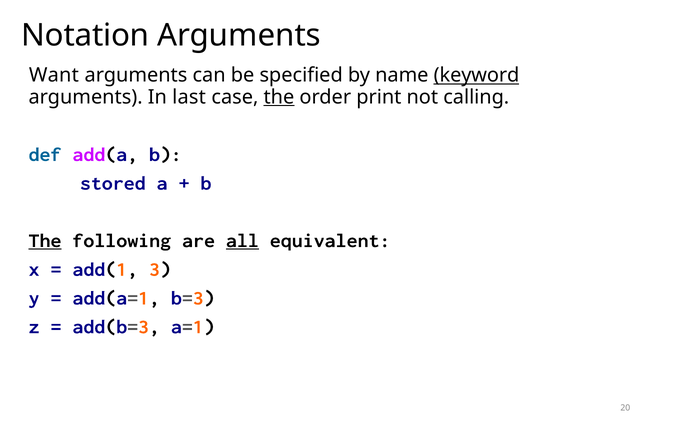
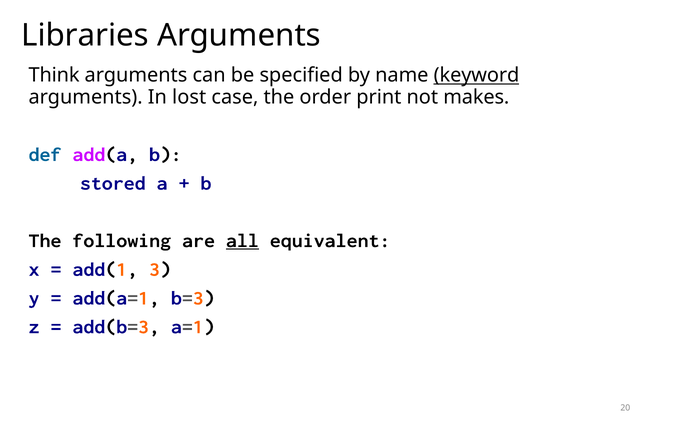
Notation: Notation -> Libraries (85, 35)
Want: Want -> Think (54, 75)
last: last -> lost (189, 97)
the underline: present -> none (279, 97)
calling: calling -> makes (476, 97)
The underline: present -> none (45, 240)
